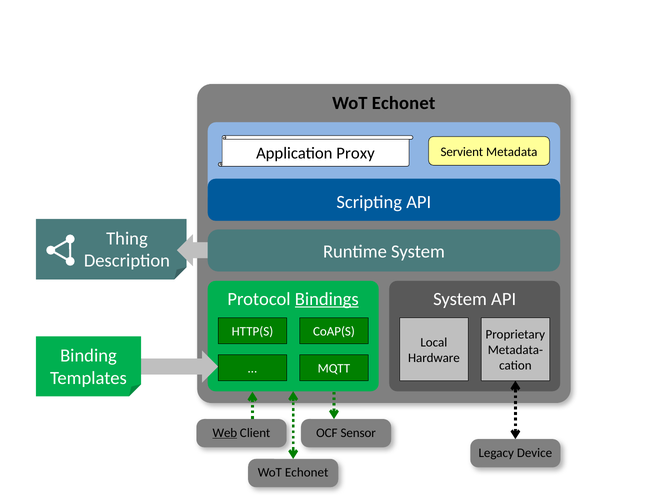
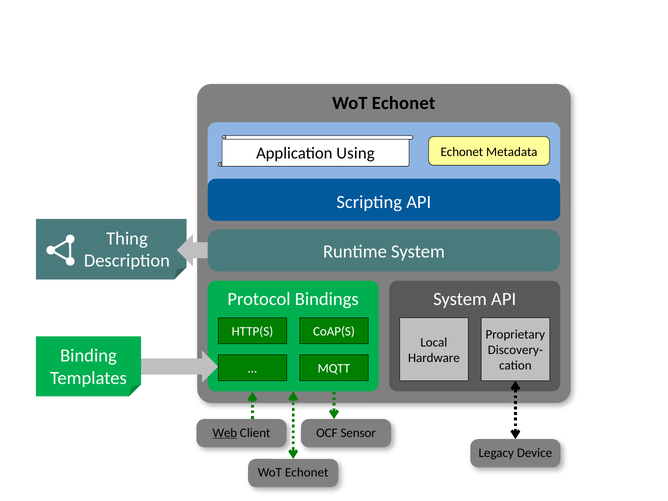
Proxy: Proxy -> Using (356, 153)
Servient: Servient -> Echonet (462, 152)
Bindings underline: present -> none (327, 299)
Metadata-: Metadata- -> Discovery- (515, 350)
